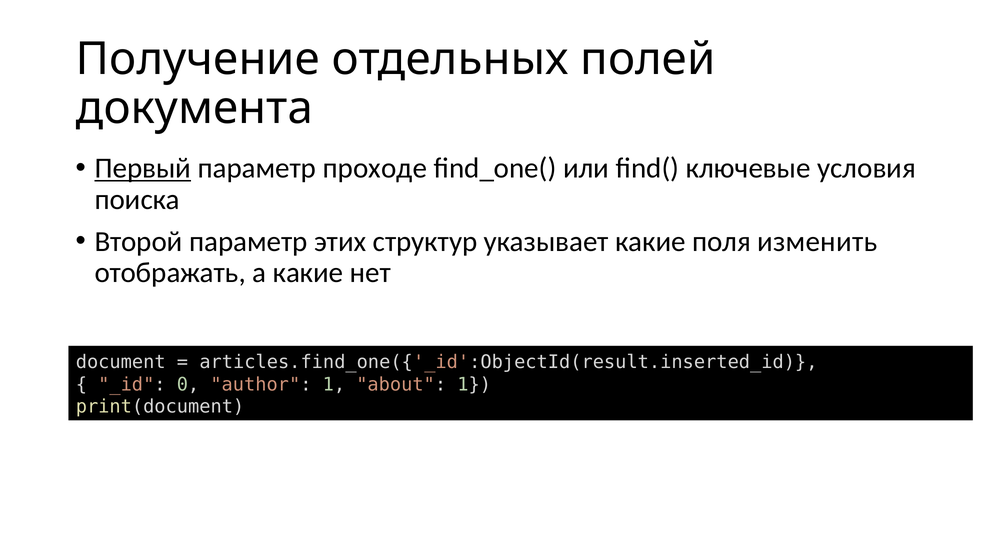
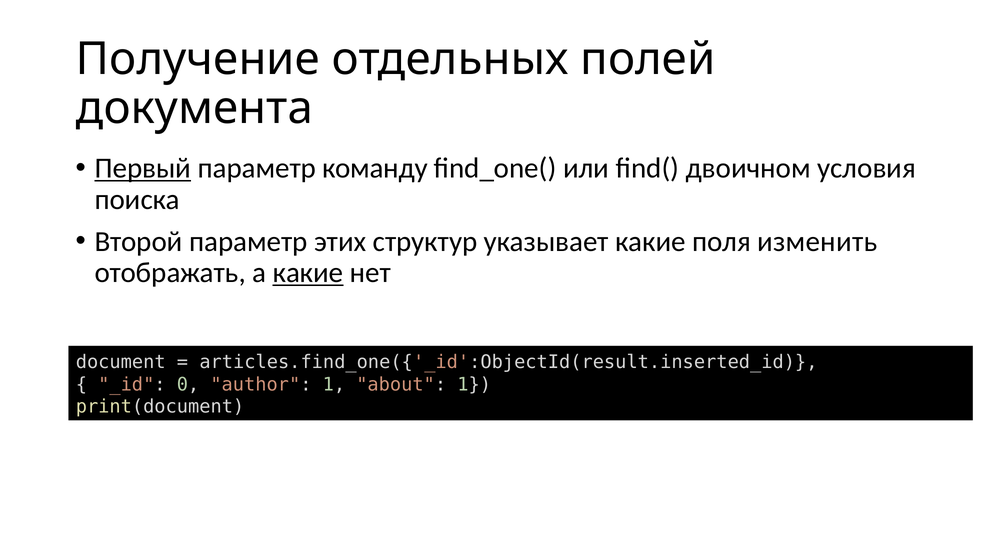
проходе: проходе -> команду (375, 168)
ключевые: ключевые -> двоичном (748, 168)
какие underline: none -> present (308, 273)
